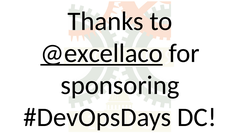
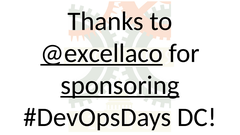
sponsoring underline: none -> present (120, 85)
